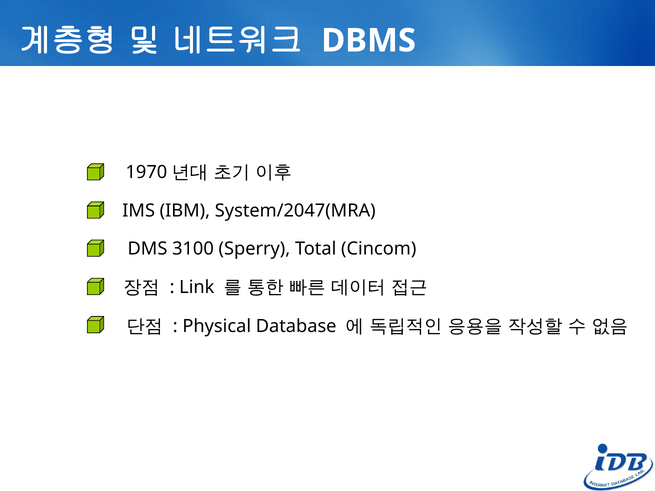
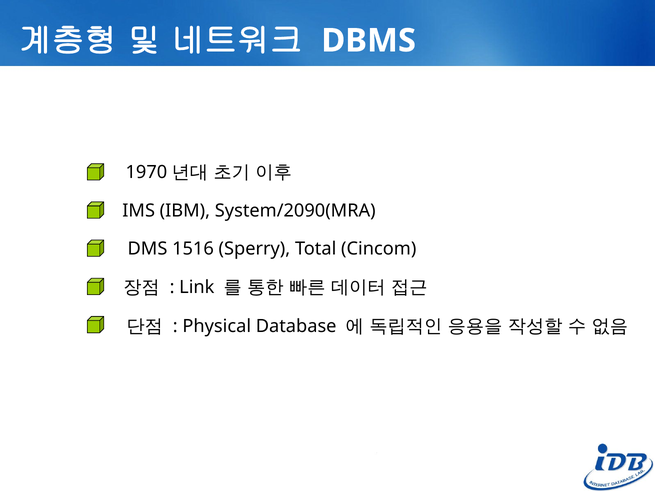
System/2047(MRA: System/2047(MRA -> System/2090(MRA (295, 211)
3100: 3100 -> 1516 (193, 249)
